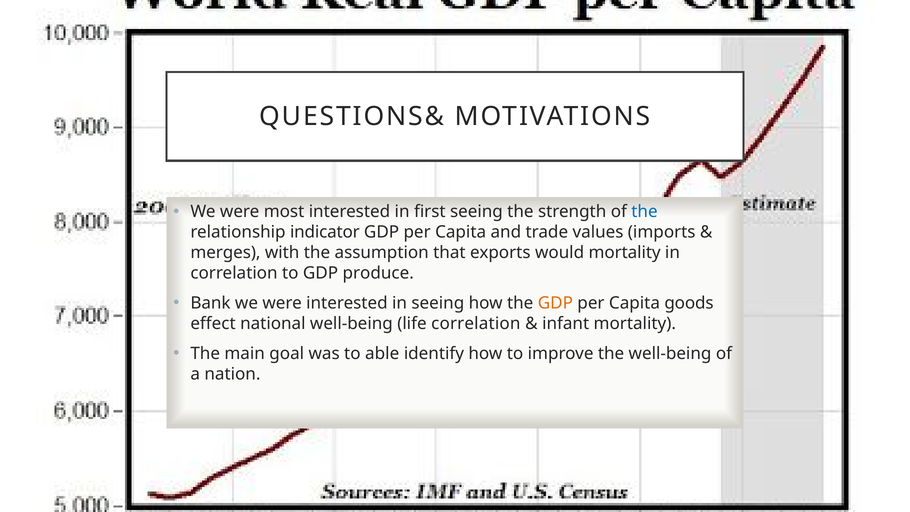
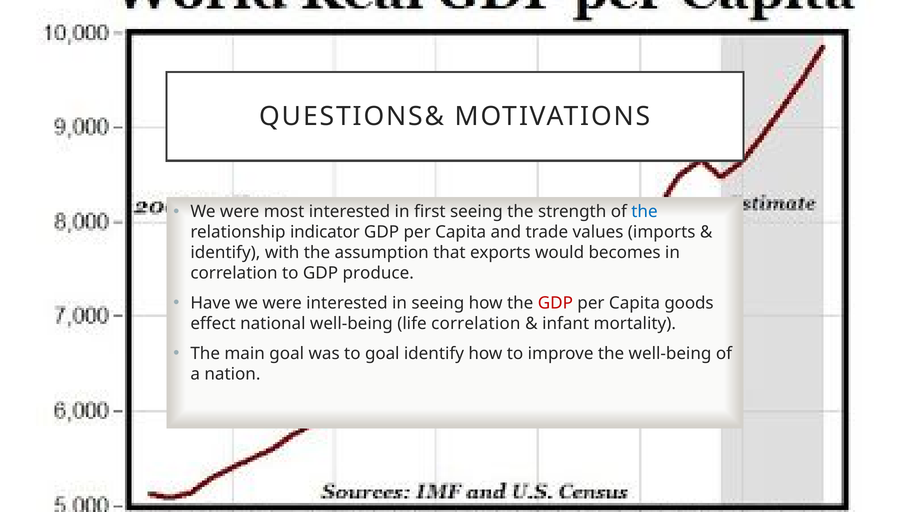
merges: merges -> identify (225, 253)
would mortality: mortality -> becomes (625, 253)
Bank: Bank -> Have (211, 303)
GDP colour: orange -> red (555, 303)
to able: able -> goal (382, 354)
